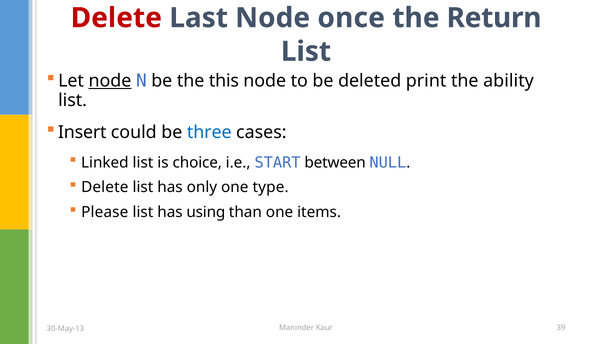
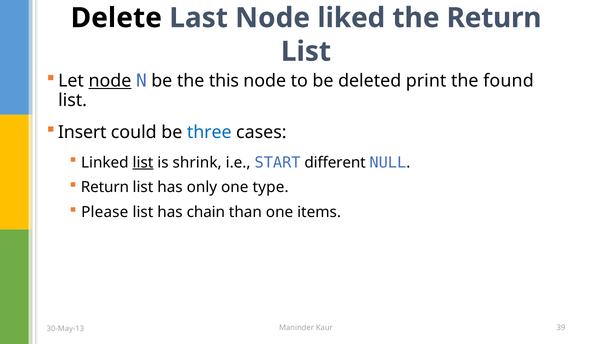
Delete colour: red -> black (116, 18)
once: once -> liked (351, 18)
ability: ability -> found (508, 81)
list underline: none -> present (143, 163)
choice: choice -> shrink (197, 163)
between: between -> different (335, 163)
Delete: Delete -> Return (105, 188)
using: using -> chain (206, 212)
